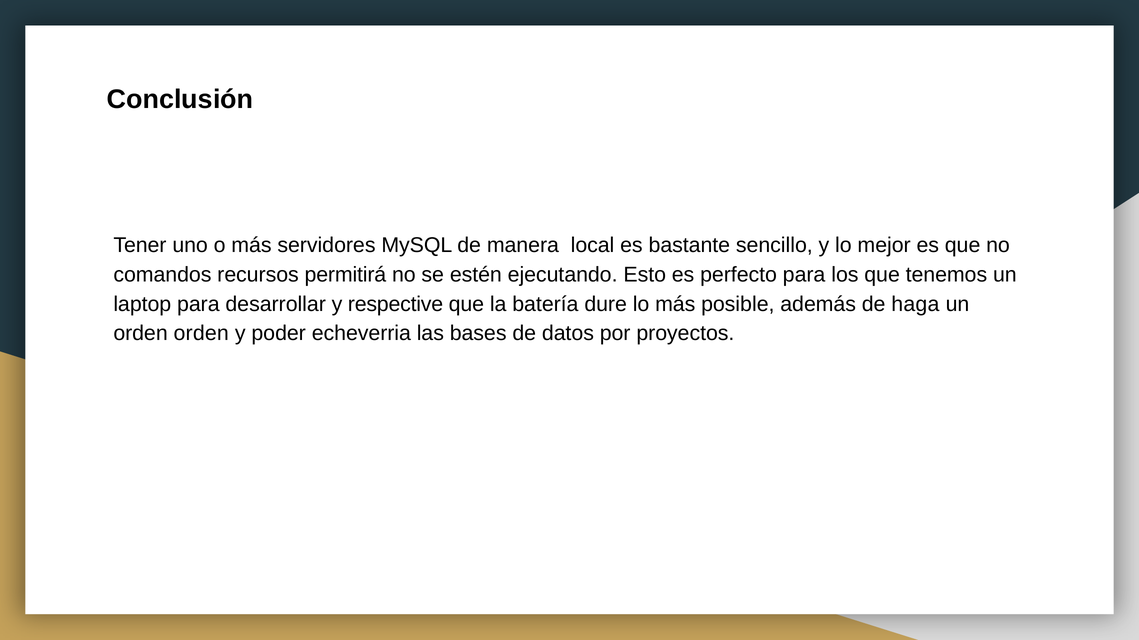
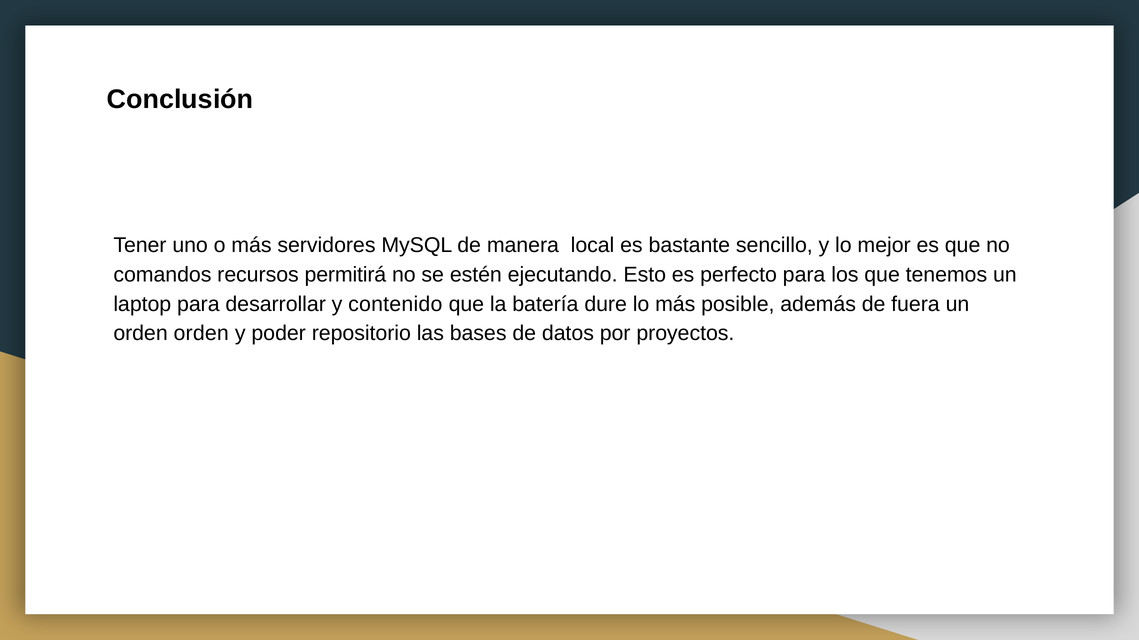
respective: respective -> contenido (395, 304)
haga: haga -> fuera (915, 304)
echeverria: echeverria -> repositorio (361, 334)
